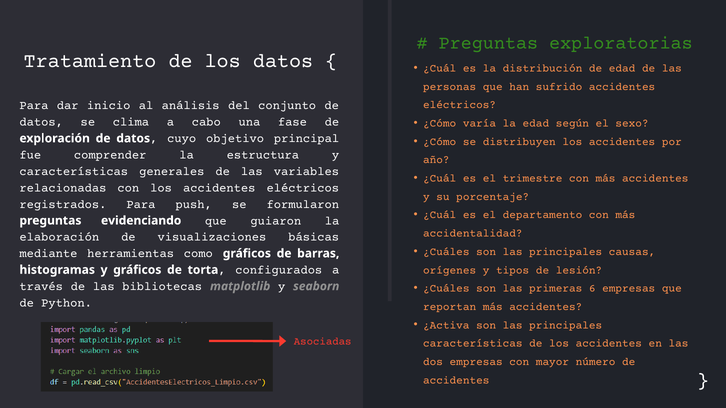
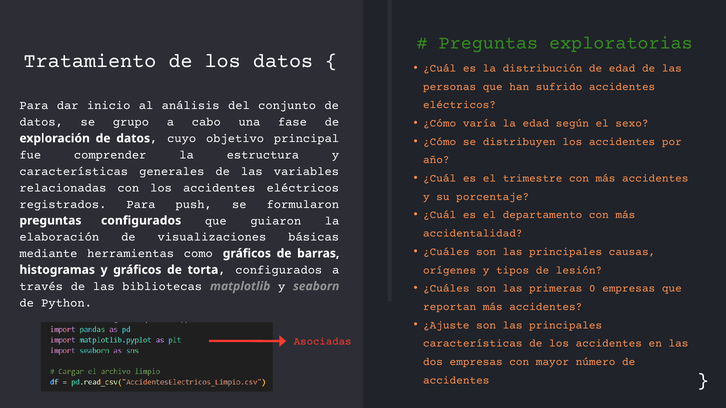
clima: clima -> grupo (131, 122)
preguntas evidenciando: evidenciando -> configurados (141, 221)
6: 6 -> 0 (592, 289)
¿Activa: ¿Activa -> ¿Ajuste (446, 325)
